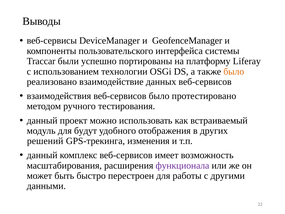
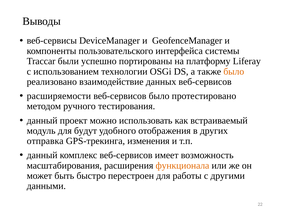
взаимодействия: взаимодействия -> расширяемости (59, 96)
решений: решений -> отправка (45, 141)
функционала colour: purple -> orange (182, 165)
